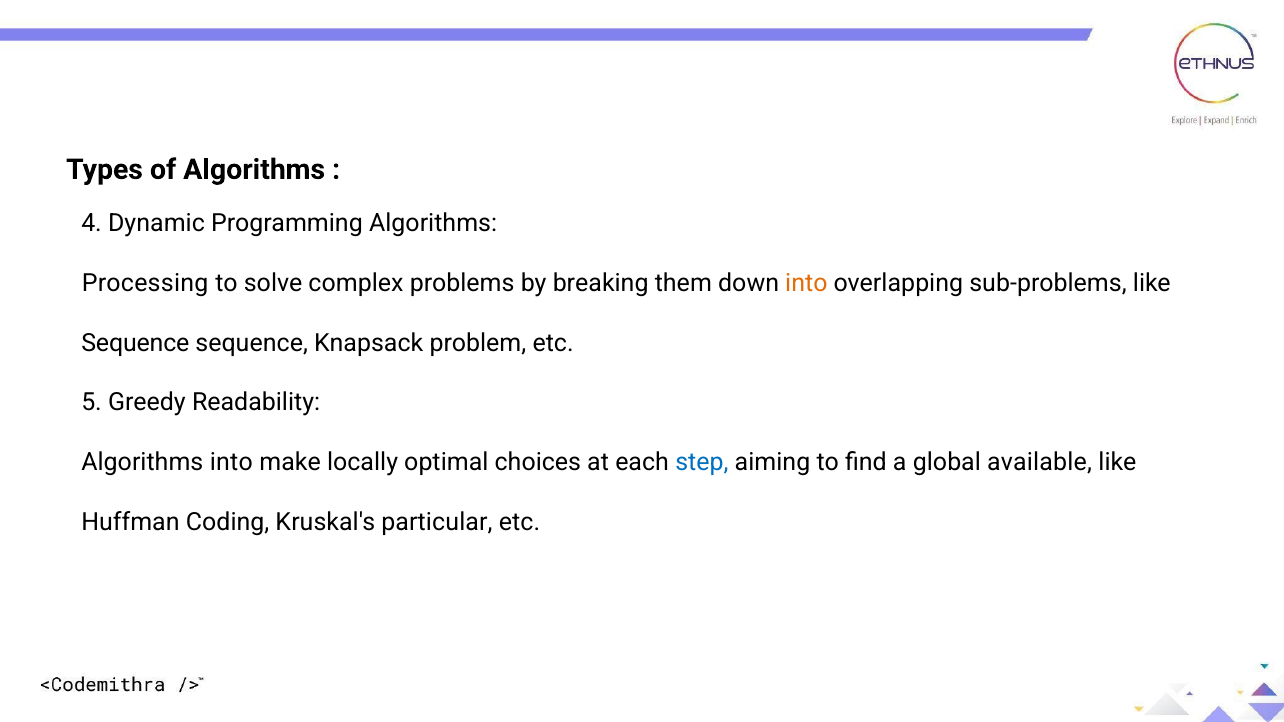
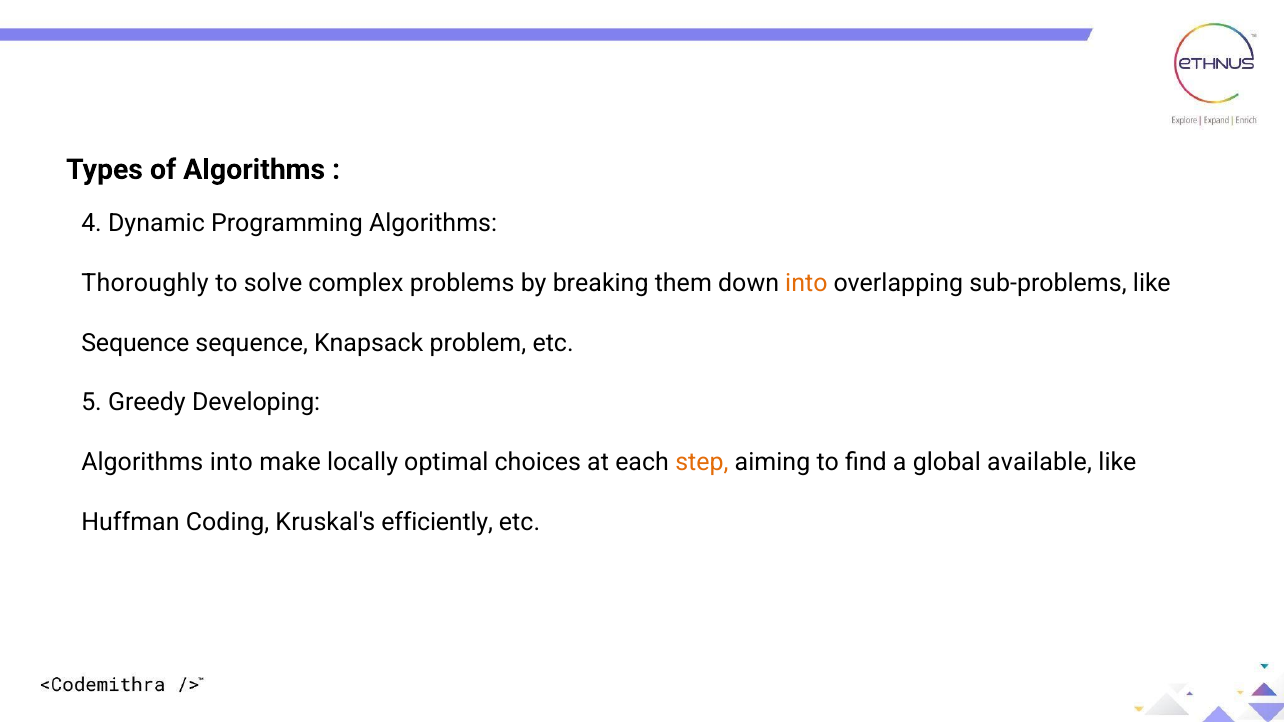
Processing: Processing -> Thoroughly (145, 283)
Readability: Readability -> Developing (256, 403)
step colour: blue -> orange (702, 463)
particular: particular -> efficiently (437, 523)
